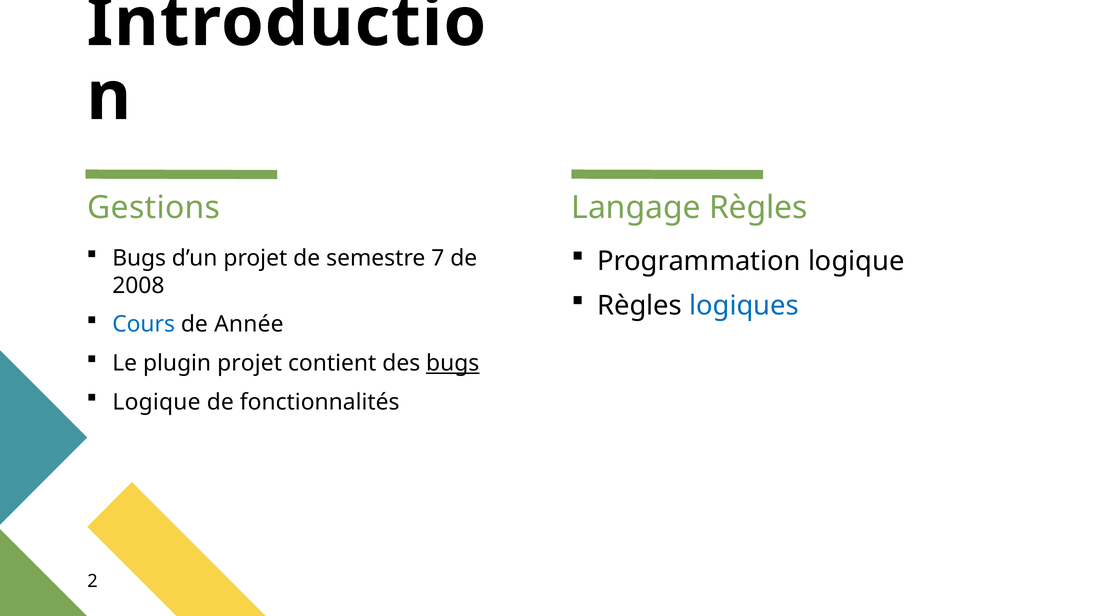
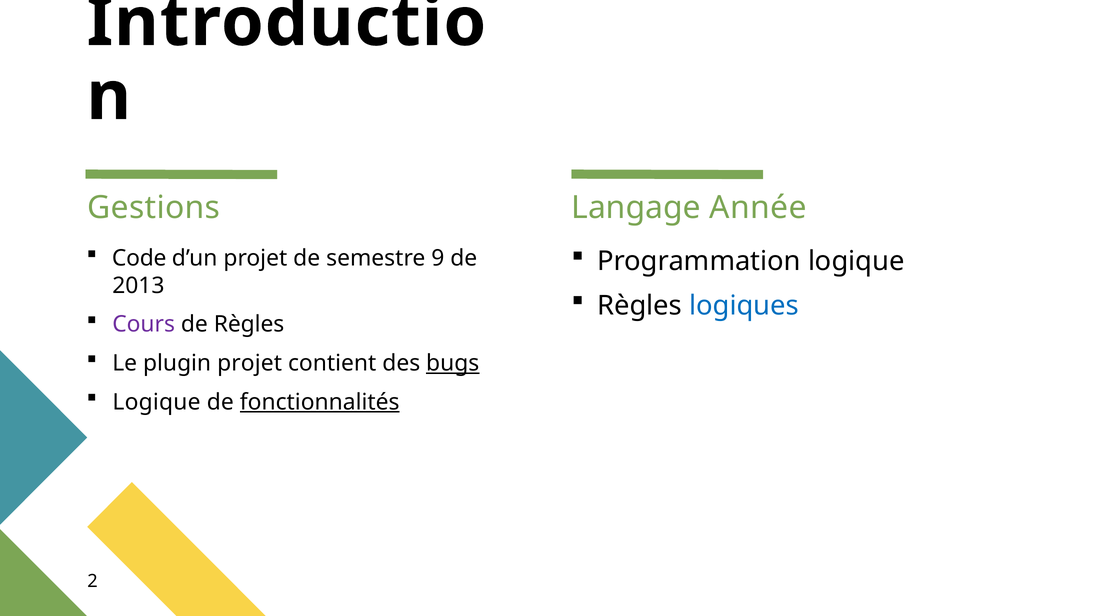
Langage Règles: Règles -> Année (758, 208)
Bugs: Bugs -> Code (139, 258)
7: 7 -> 9 (438, 258)
2008: 2008 -> 2013 (138, 286)
Cours colour: blue -> purple (144, 324)
de Année: Année -> Règles (249, 324)
fonctionnalités underline: none -> present (320, 402)
